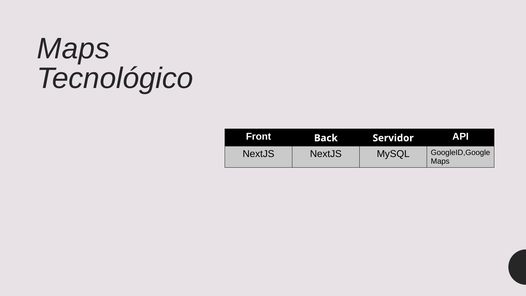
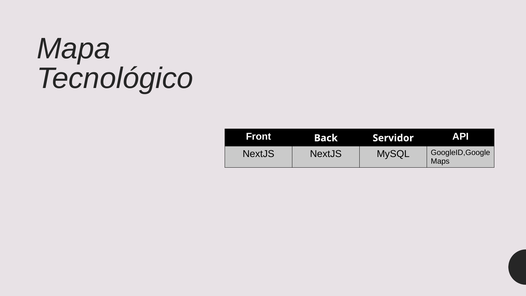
Maps: Maps -> Mapa (74, 49)
